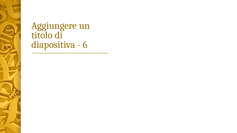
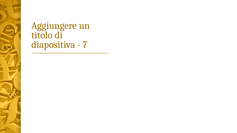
6: 6 -> 7 (85, 45)
